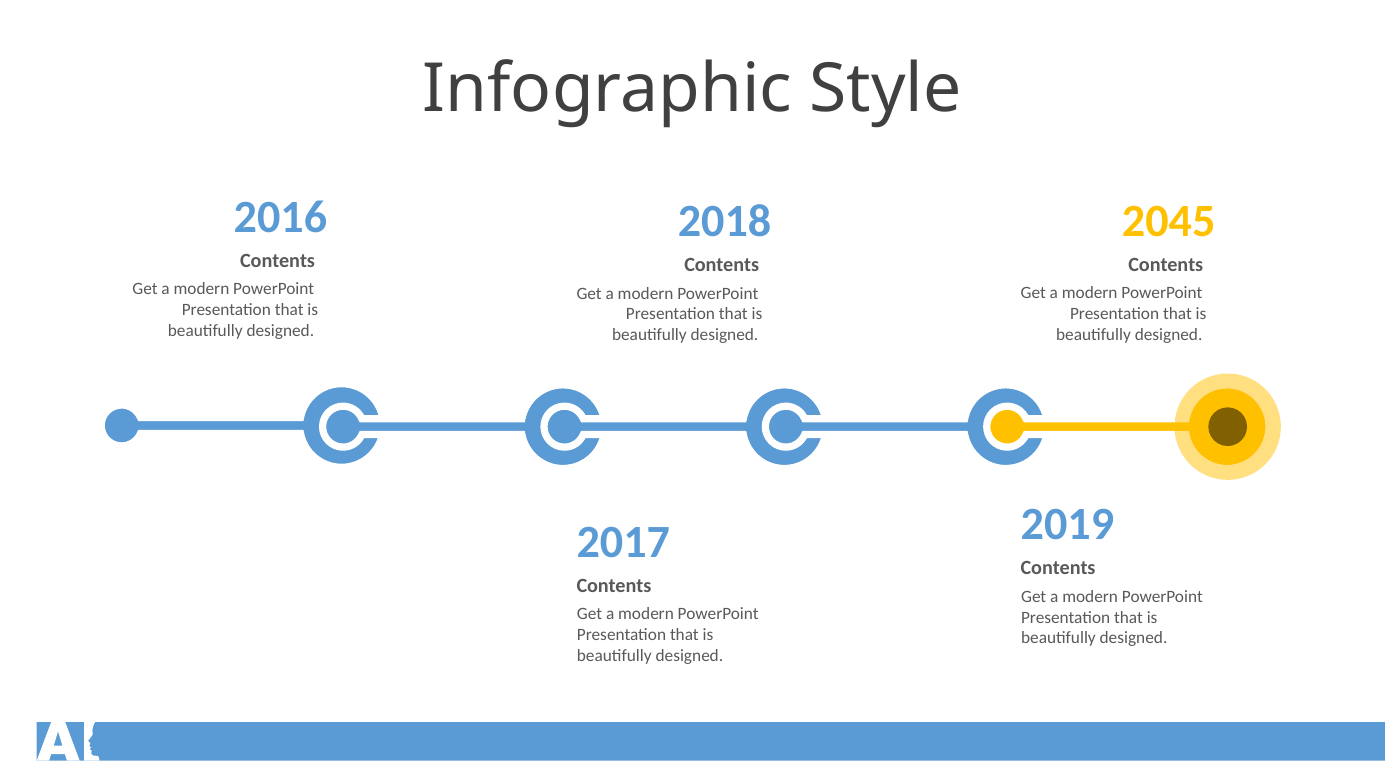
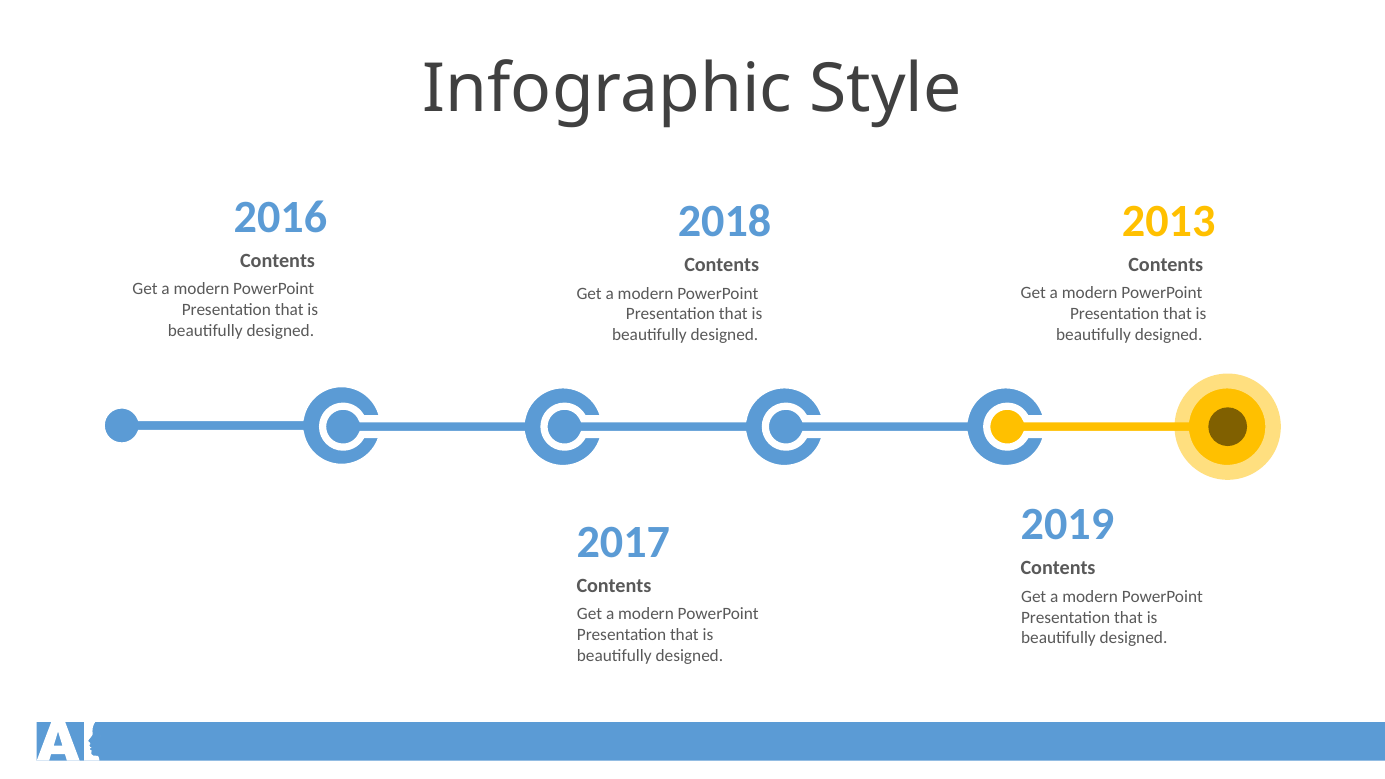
2045: 2045 -> 2013 (1169, 221)
